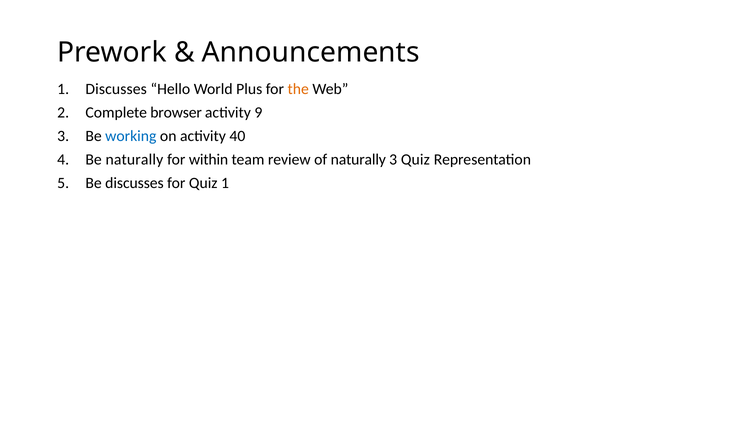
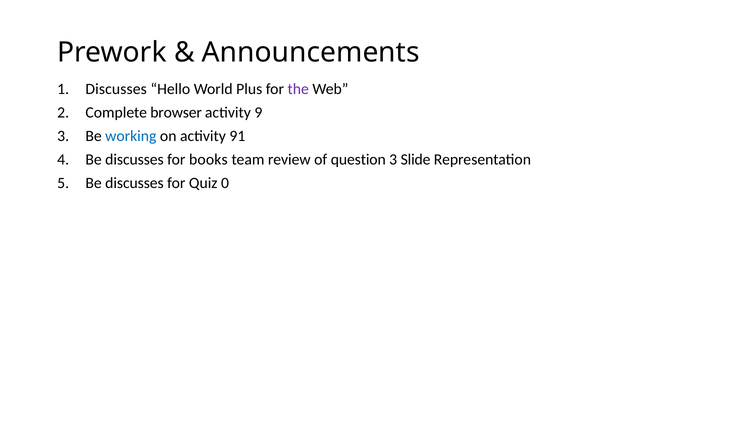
the colour: orange -> purple (298, 89)
40: 40 -> 91 (237, 136)
naturally: naturally -> discusses (134, 160)
within: within -> books (208, 160)
of naturally: naturally -> question (358, 160)
3 Quiz: Quiz -> Slide (416, 160)
Quiz 1: 1 -> 0 (225, 183)
